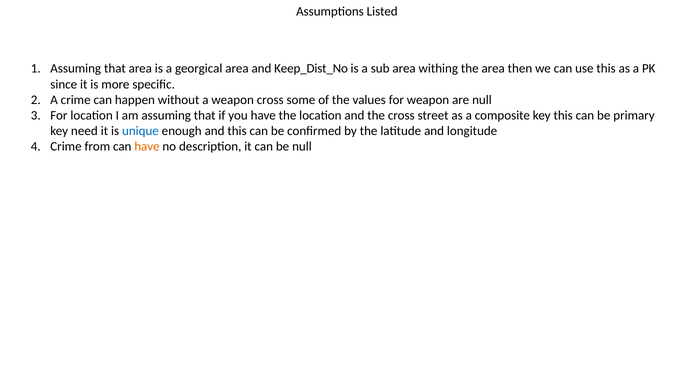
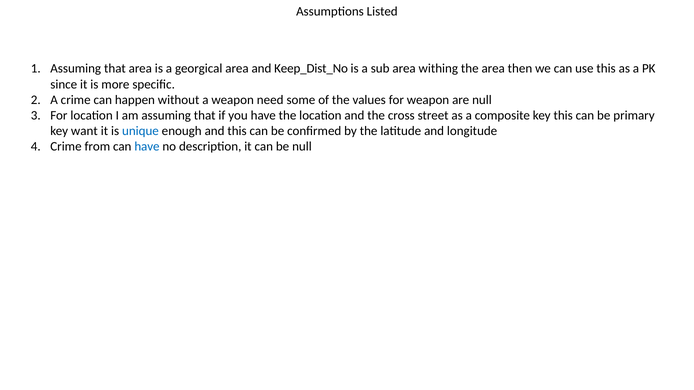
weapon cross: cross -> need (270, 100)
need: need -> want (84, 131)
have colour: orange -> blue (147, 147)
